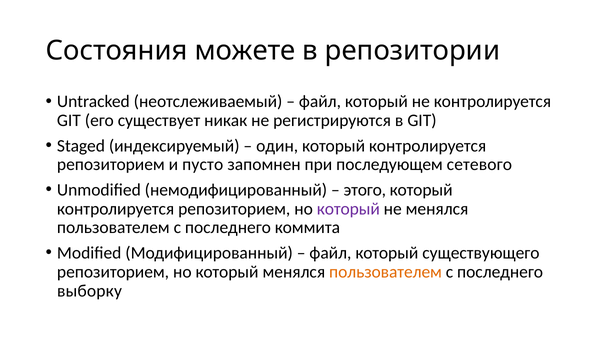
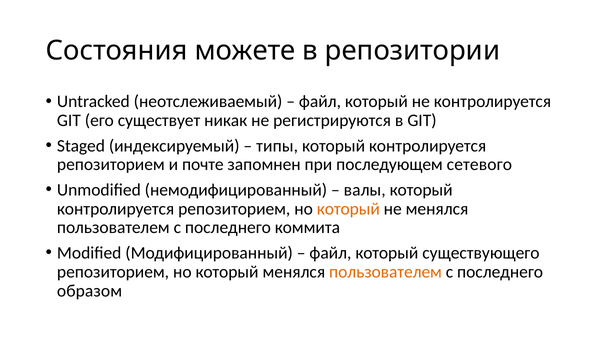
один: один -> типы (277, 146)
пусто: пусто -> почте (203, 164)
этого: этого -> валы (365, 190)
который colour: purple -> orange (348, 208)
выборку: выборку -> образом (90, 290)
